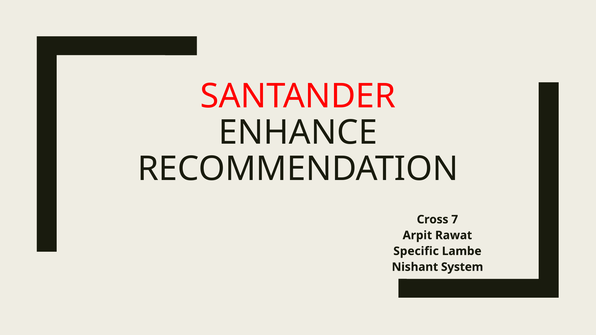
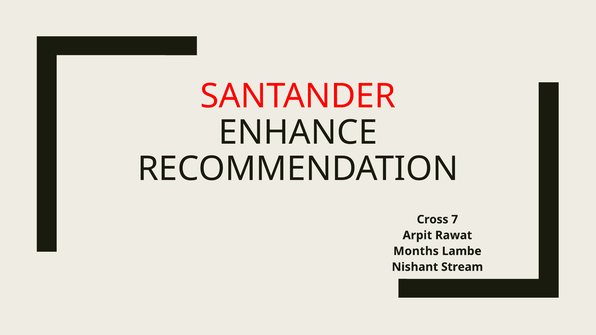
Specific: Specific -> Months (416, 251)
System: System -> Stream (462, 267)
